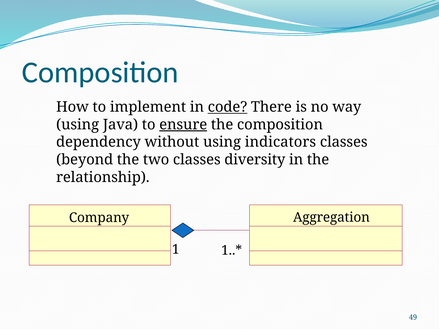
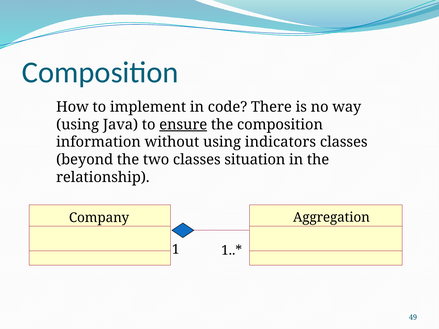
code underline: present -> none (228, 107)
dependency: dependency -> information (98, 142)
diversity: diversity -> situation (255, 160)
